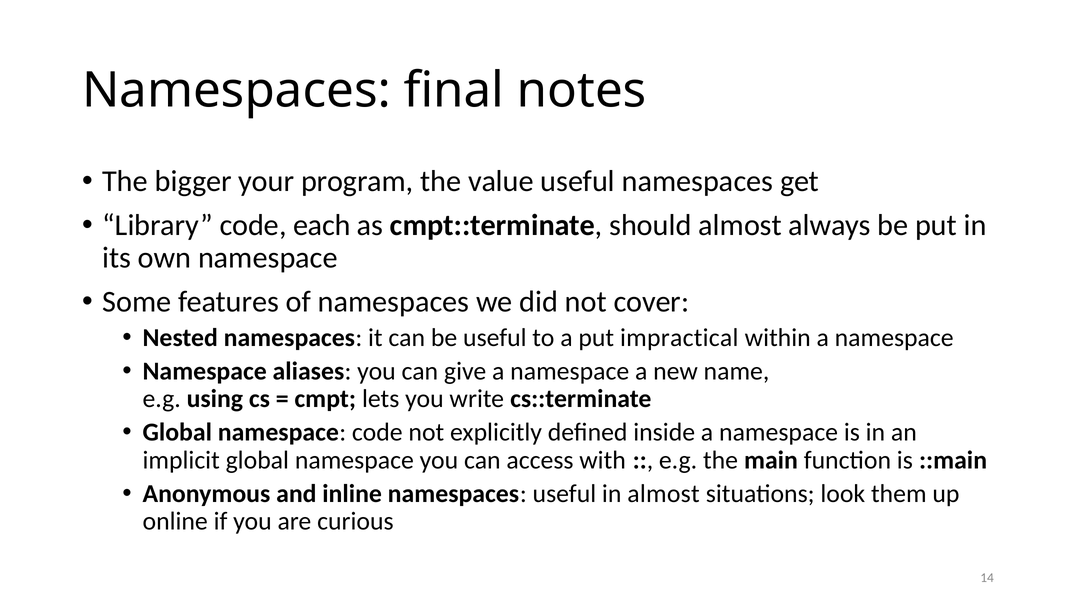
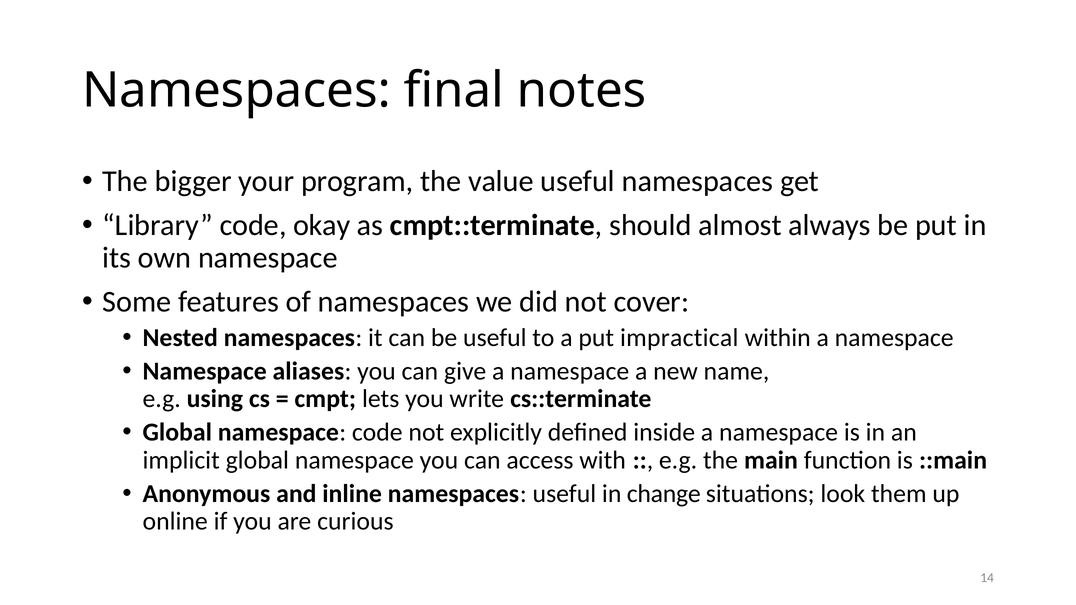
each: each -> okay (322, 225)
in almost: almost -> change (664, 494)
